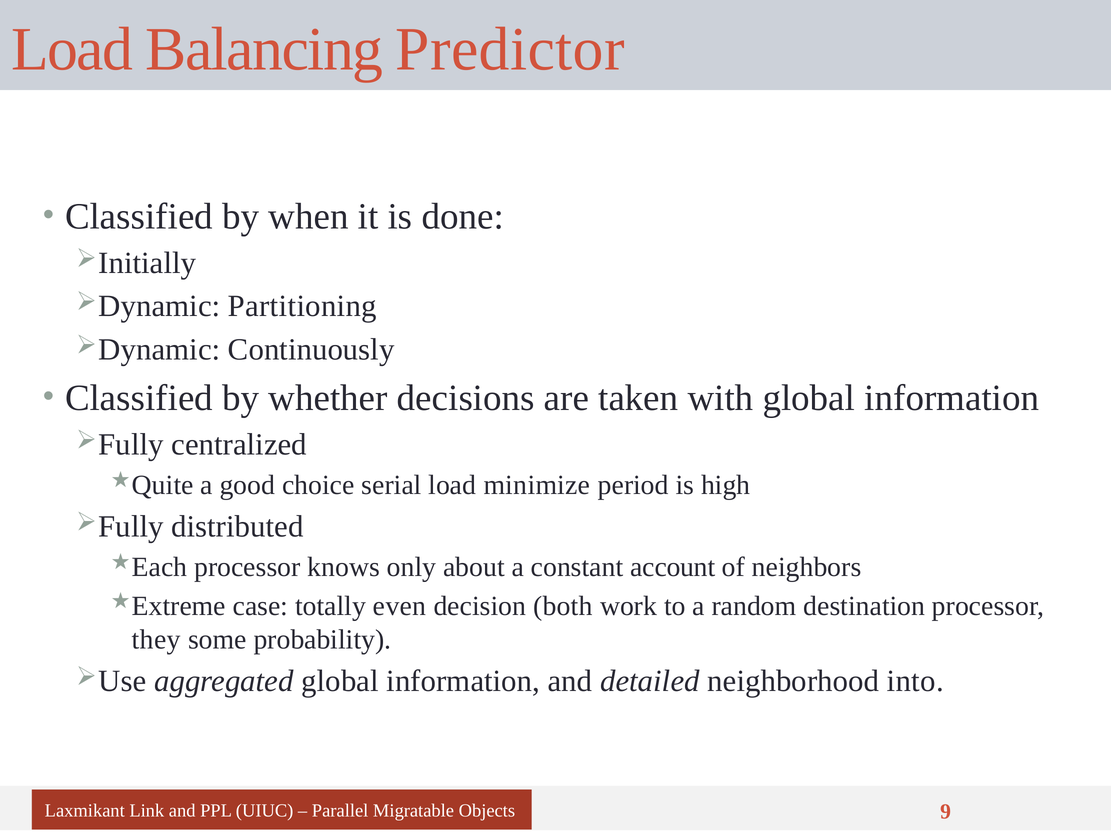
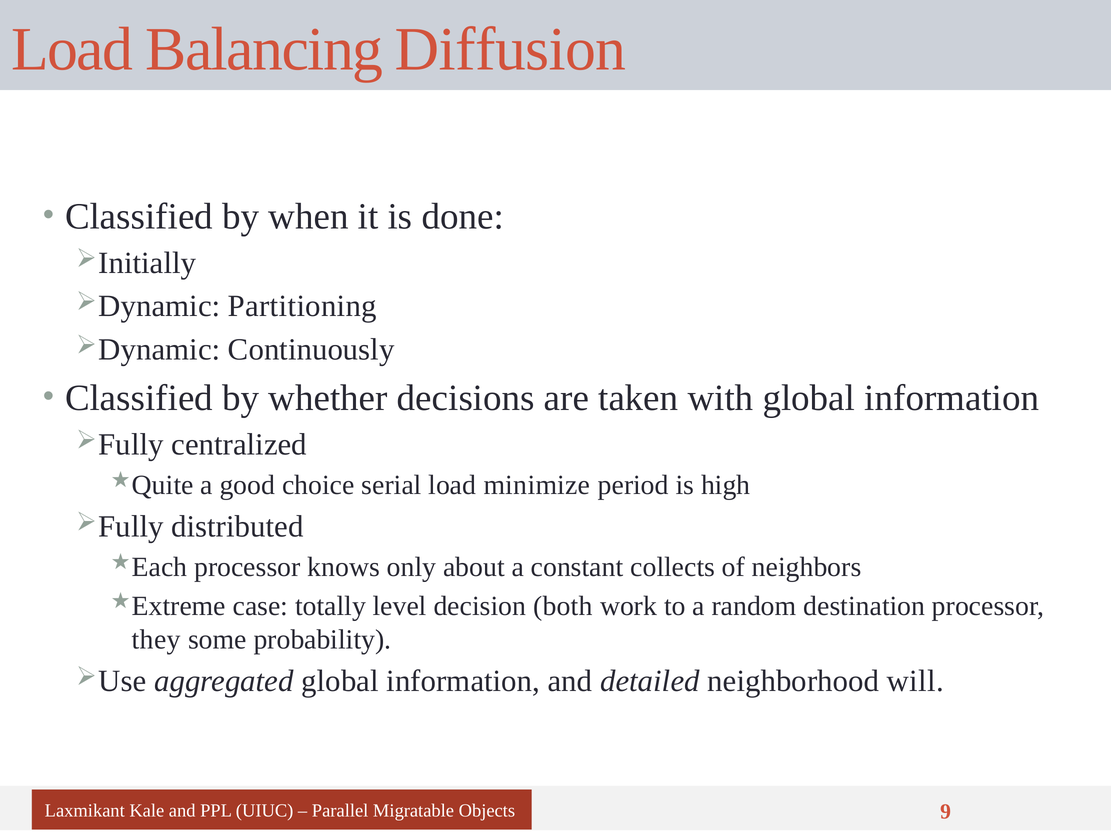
Predictor: Predictor -> Diffusion (511, 49)
account: account -> collects (673, 567)
even: even -> level (400, 606)
into: into -> will (915, 681)
Link: Link -> Kale (147, 811)
